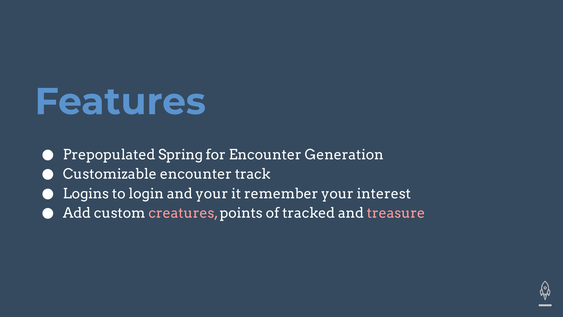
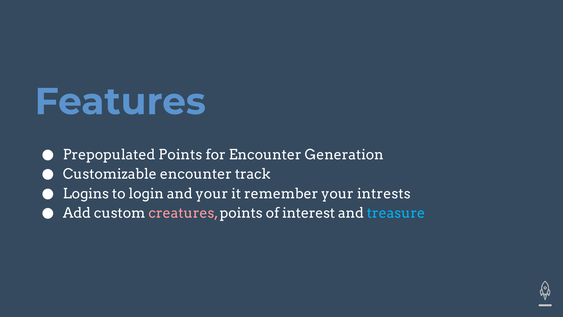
Prepopulated Spring: Spring -> Points (180, 155)
interest: interest -> intrests (384, 194)
tracked: tracked -> interest (309, 213)
treasure colour: pink -> light blue (396, 213)
